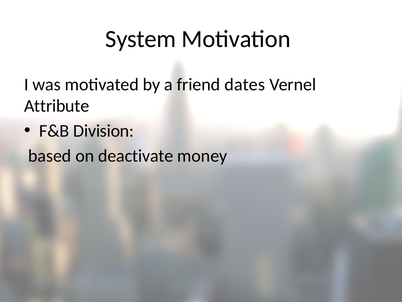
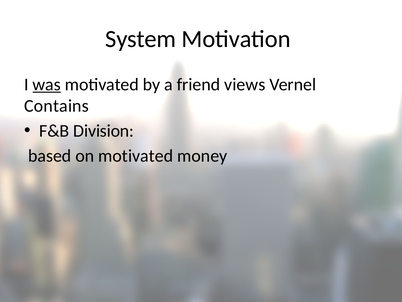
was underline: none -> present (47, 84)
dates: dates -> views (245, 84)
Attribute: Attribute -> Contains (57, 106)
on deactivate: deactivate -> motivated (136, 156)
